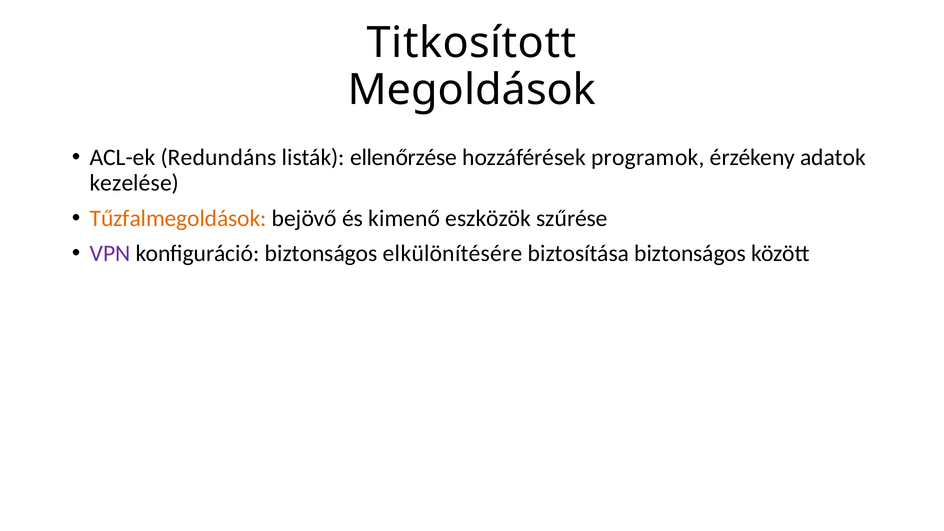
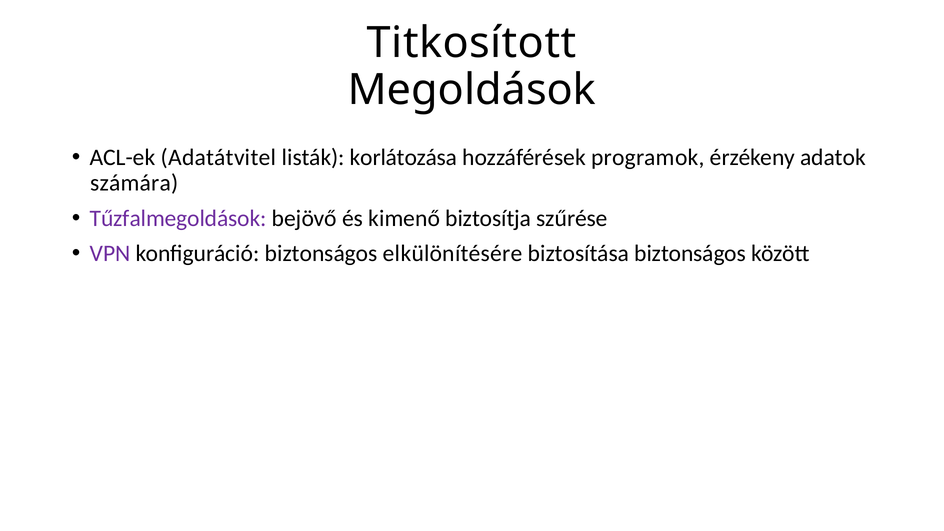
Redundáns: Redundáns -> Adatátvitel (218, 157)
ellenőrzése: ellenőrzése -> korlátozása (404, 157)
kezelése: kezelése -> számára (134, 183)
Tűzfalmegoldások colour: orange -> purple (178, 218)
eszközök: eszközök -> biztosítja (488, 218)
